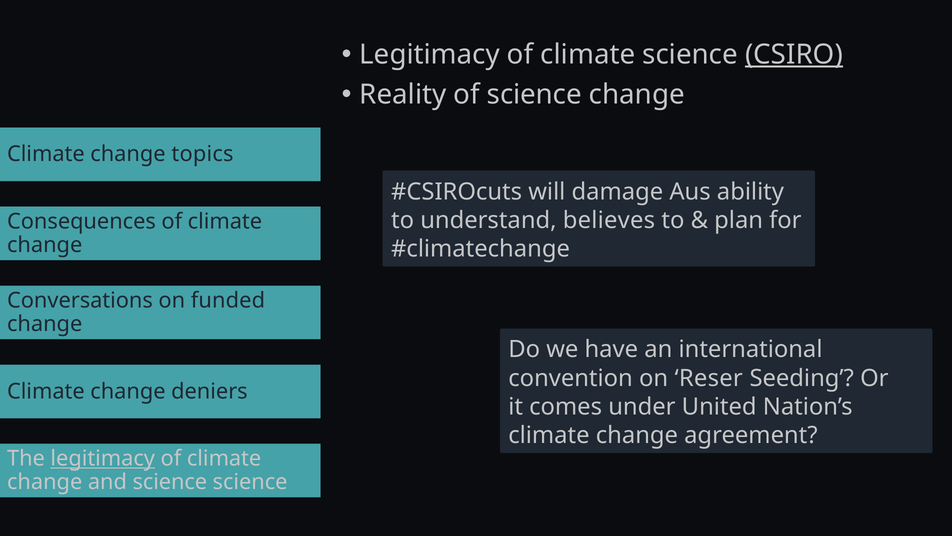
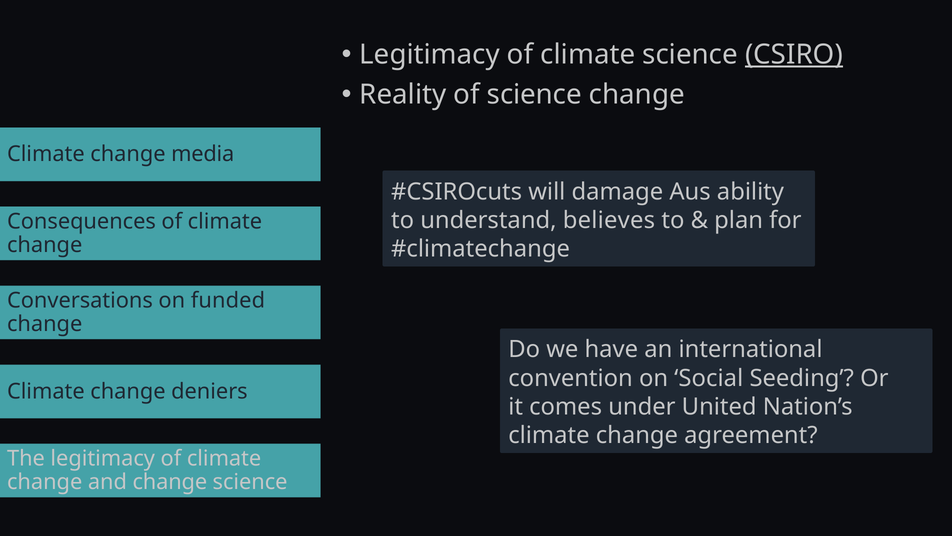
topics: topics -> media (203, 154)
Reser: Reser -> Social (709, 378)
legitimacy underline: present -> none (103, 458)
and science: science -> change (170, 482)
